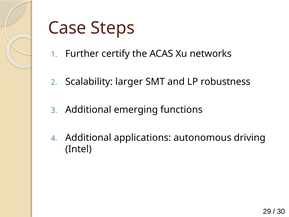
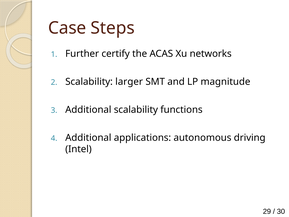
robustness: robustness -> magnitude (225, 82)
Additional emerging: emerging -> scalability (136, 110)
